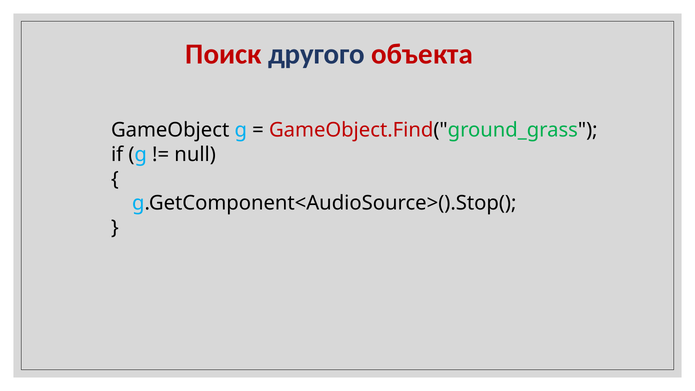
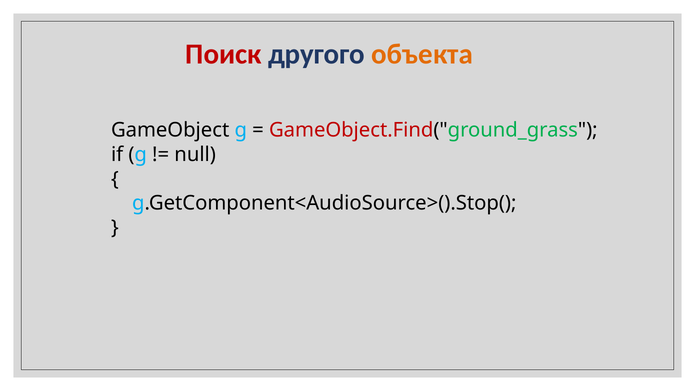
объекта colour: red -> orange (422, 54)
